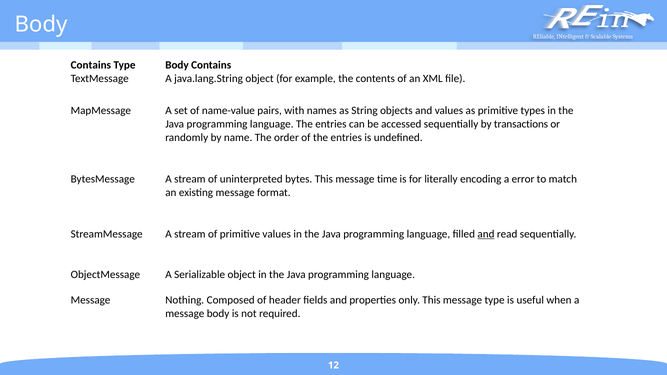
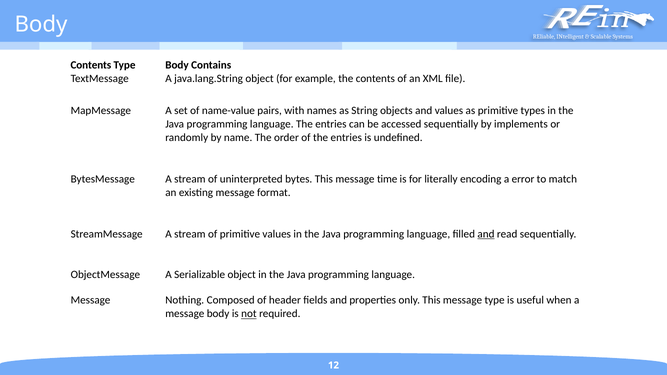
Contains: Contains -> Contents (91, 65)
transactions: transactions -> implements (521, 124)
not underline: none -> present (249, 314)
